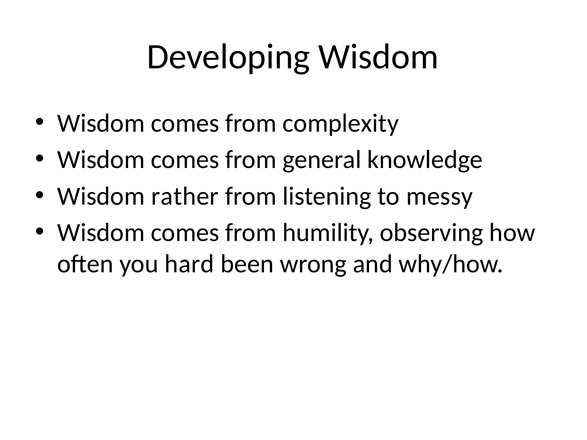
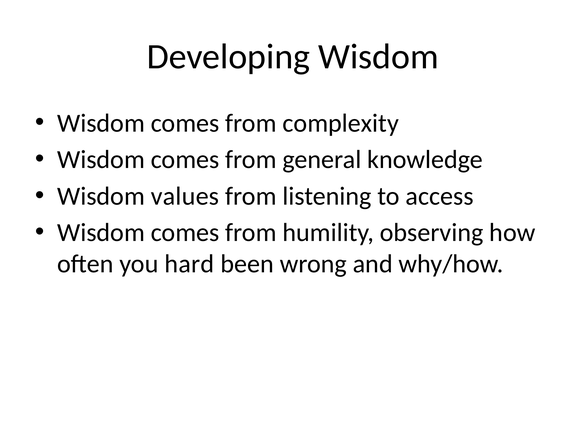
rather: rather -> values (185, 196)
messy: messy -> access (440, 196)
